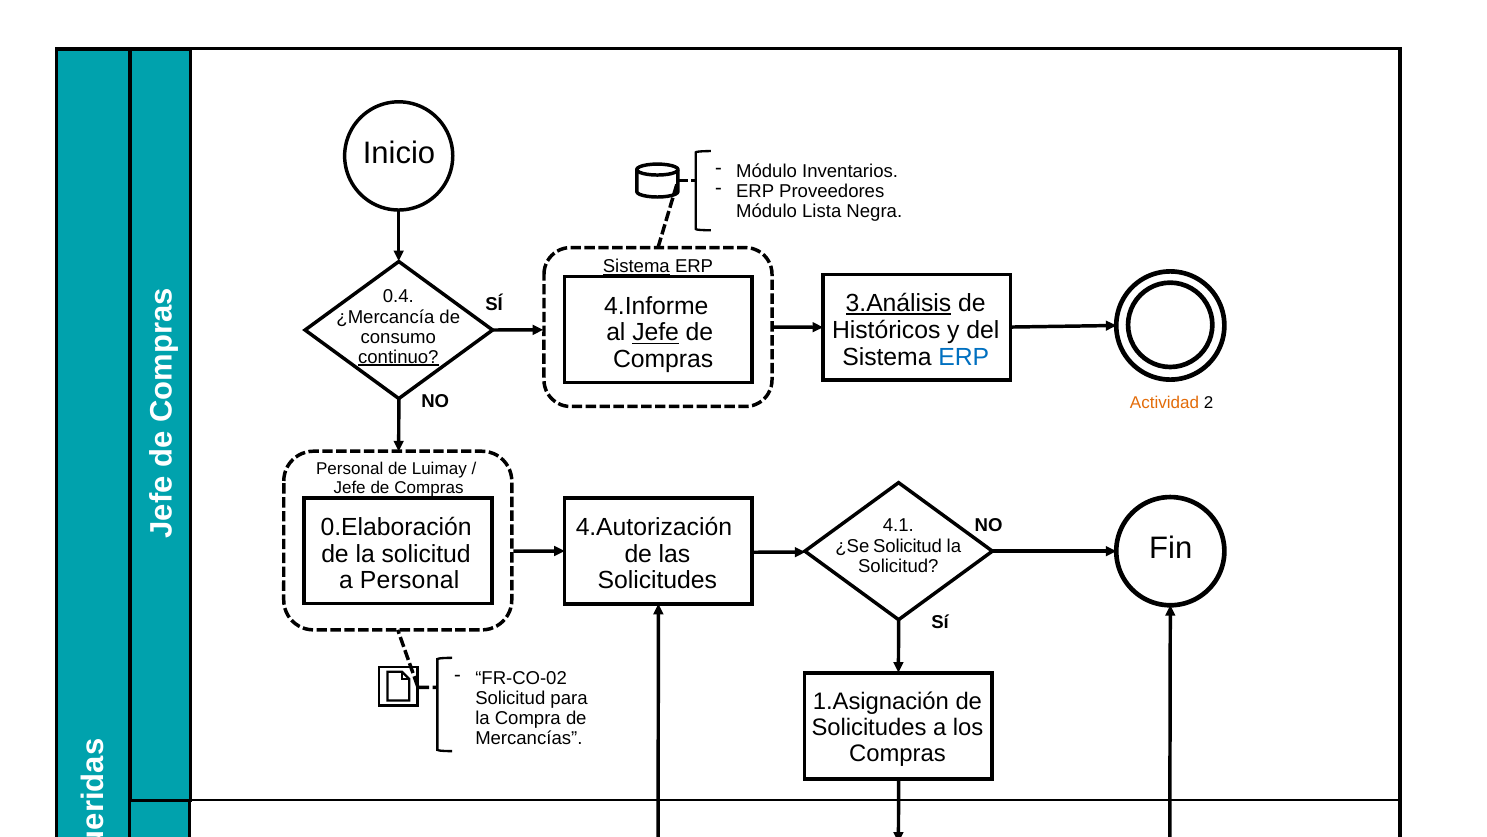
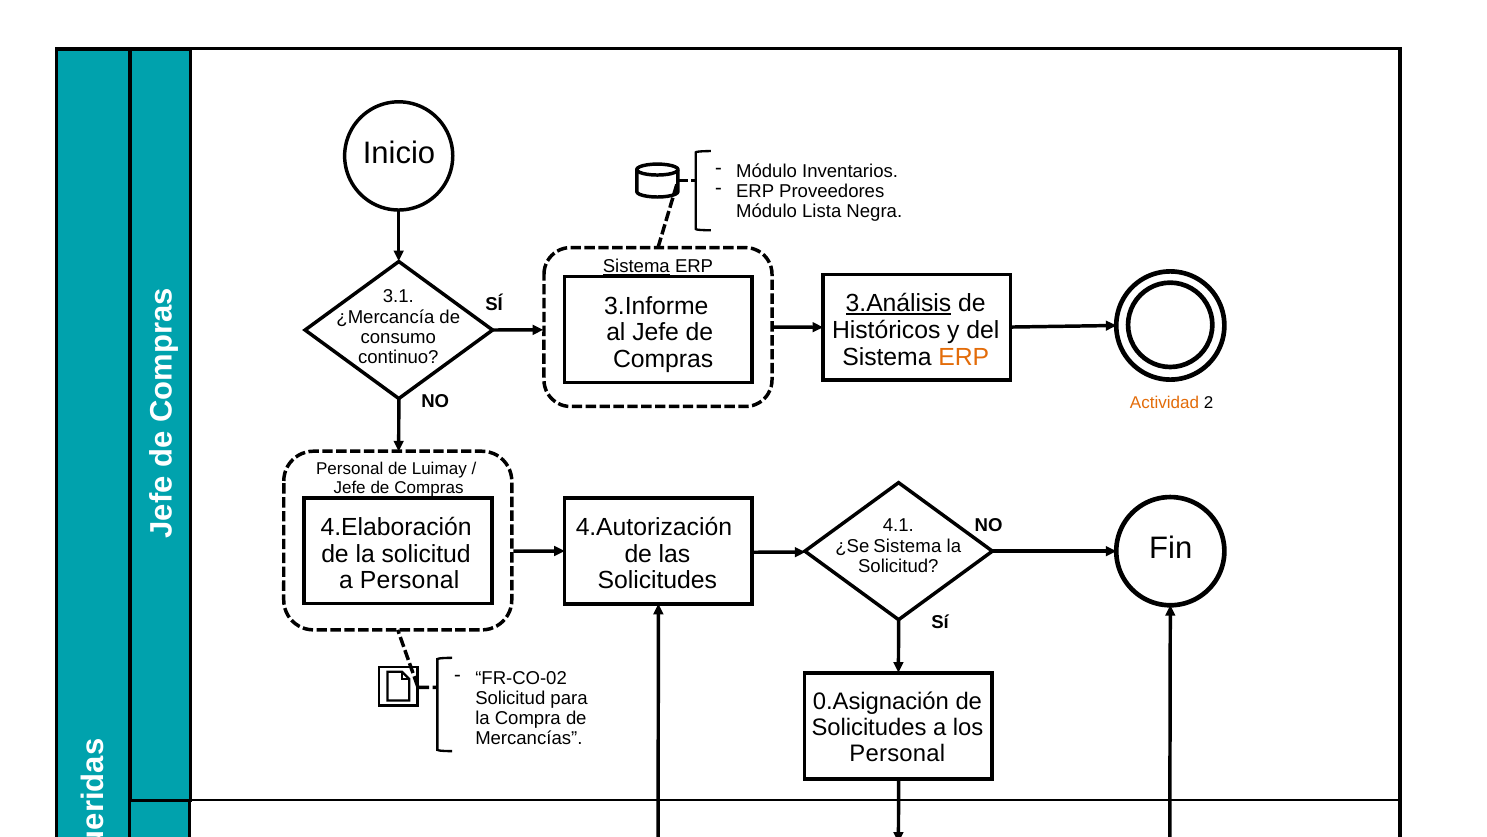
4.Informe: 4.Informe -> 3.Informe (656, 306)
0.4: 0.4 -> 3.1 (398, 297)
Jefe underline: present -> none (656, 333)
ERP colour: blue -> orange (964, 357)
continuo underline: present -> none (398, 357)
0.Elaboración: 0.Elaboración -> 4.Elaboración (396, 527)
¿Se Solicitud: Solicitud -> Sistema (907, 546)
1.Asignación: 1.Asignación -> 0.Asignación (881, 701)
Compras: Compras -> Personal (897, 753)
